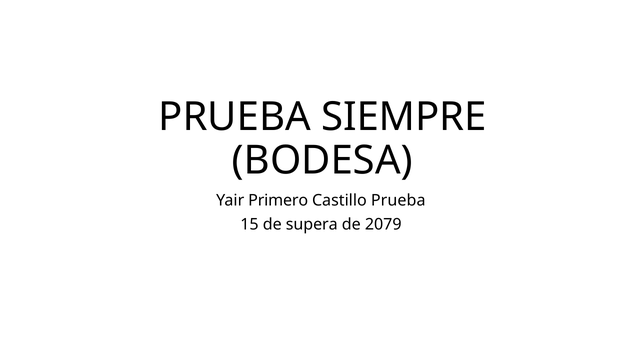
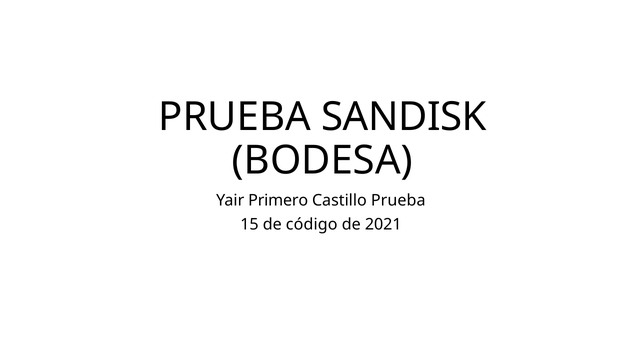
SIEMPRE: SIEMPRE -> SANDISK (404, 117)
supera: supera -> código (312, 225)
2079: 2079 -> 2021 (383, 225)
